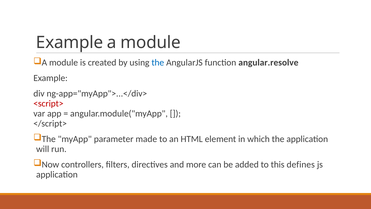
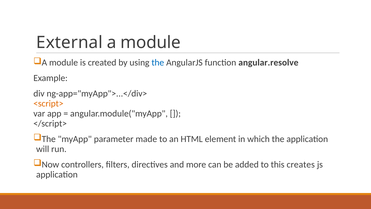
Example: Example -> External (69, 42)
<script> colour: red -> orange (48, 103)
defines: defines -> creates (301, 164)
